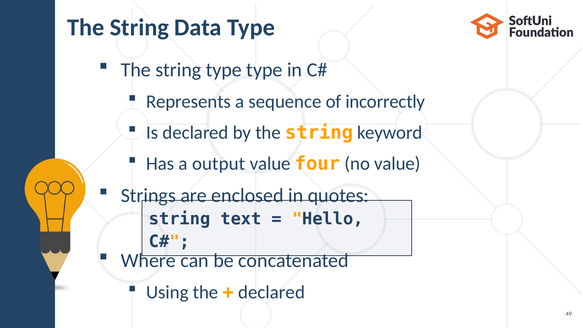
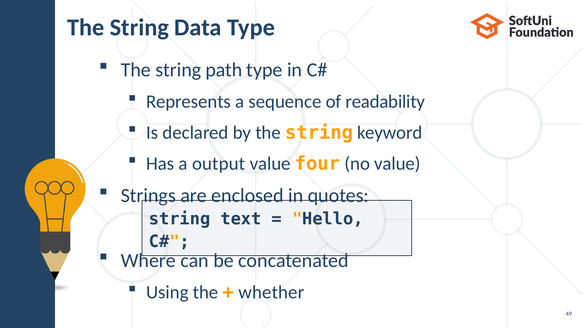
string type: type -> path (224, 70)
incorrectly: incorrectly -> readability (385, 102)
declared: declared -> whether (271, 292)
